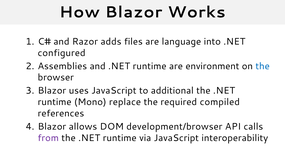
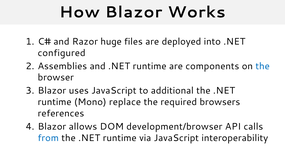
adds: adds -> huge (111, 42)
language: language -> deployed (181, 42)
environment: environment -> components (212, 66)
compiled: compiled -> browsers (220, 102)
from colour: purple -> blue (48, 138)
